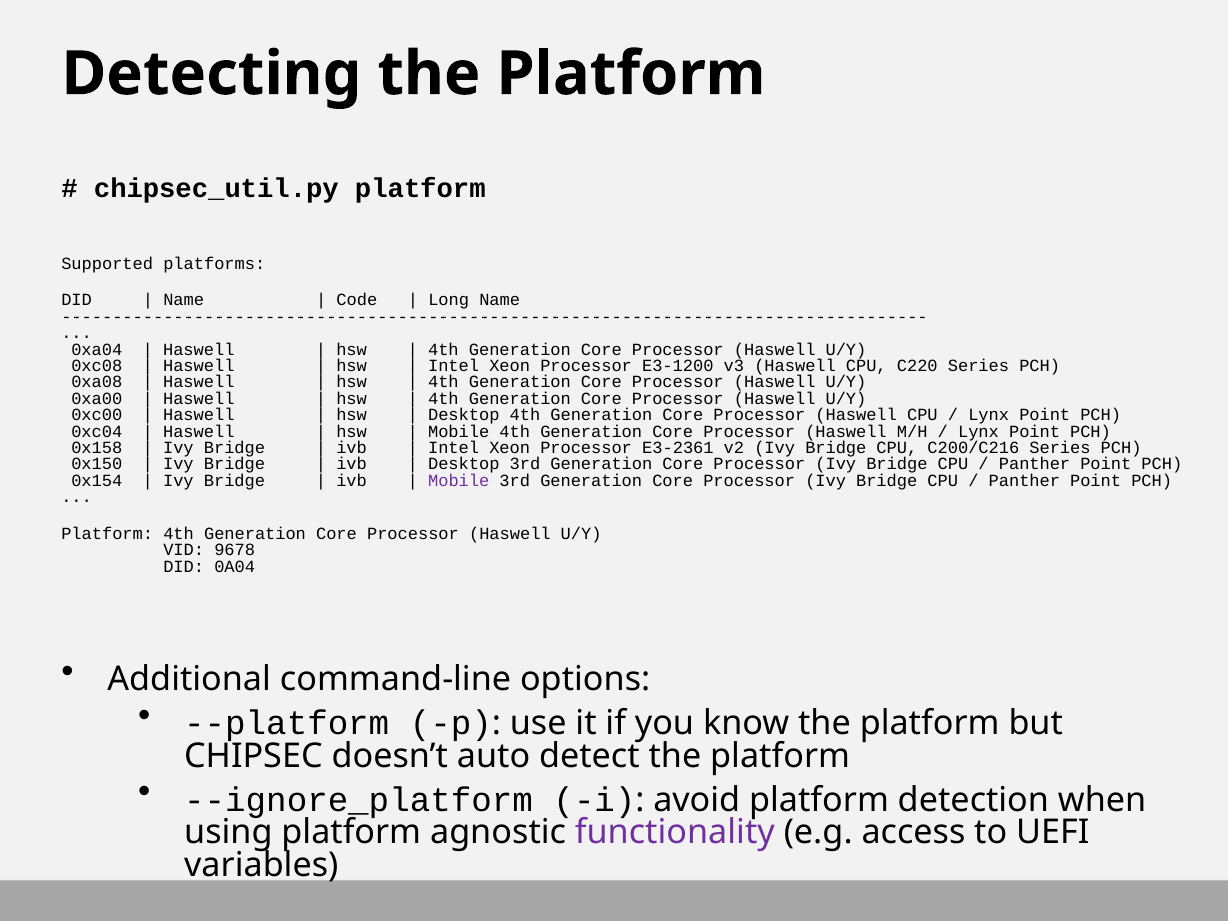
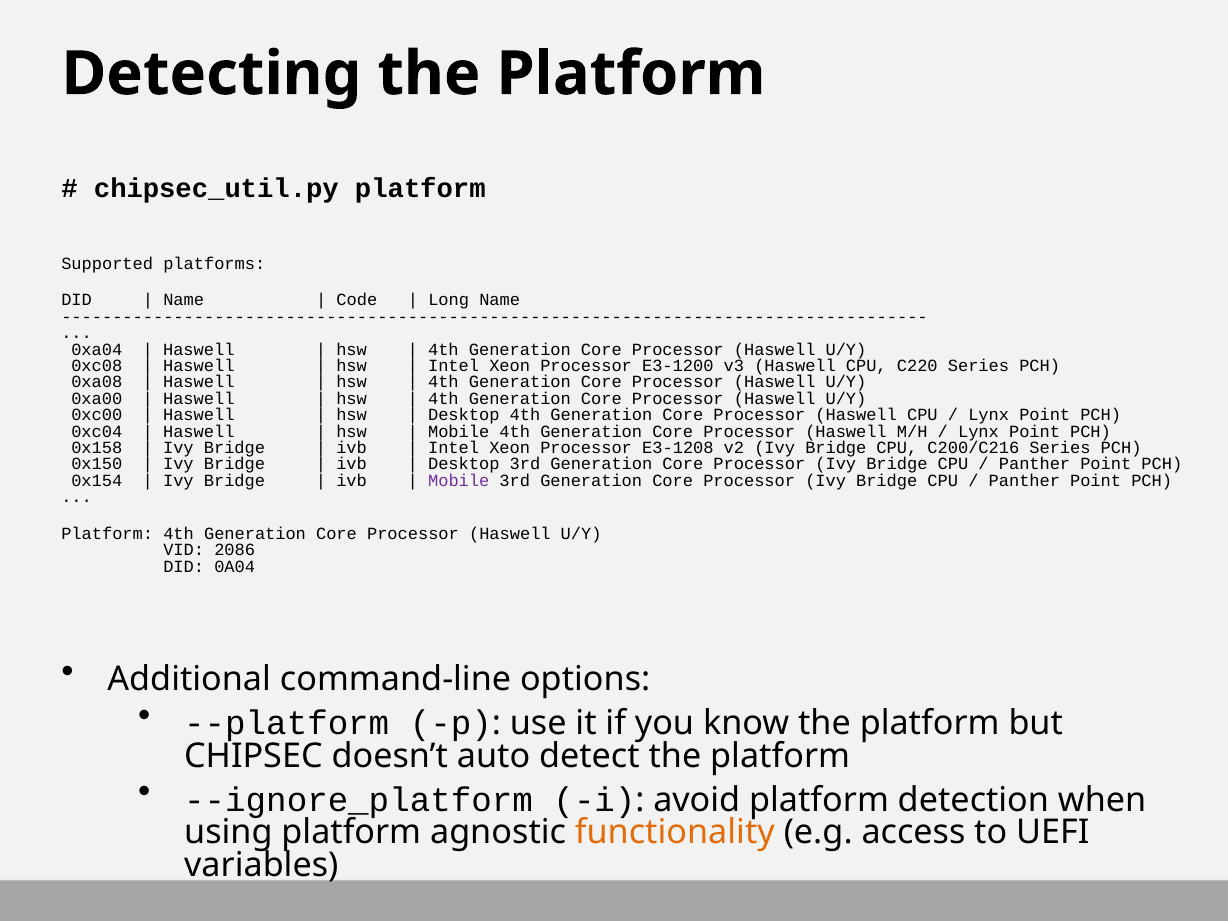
E3-2361: E3-2361 -> E3-1208 (678, 448)
9678: 9678 -> 2086 (235, 550)
functionality colour: purple -> orange (675, 833)
